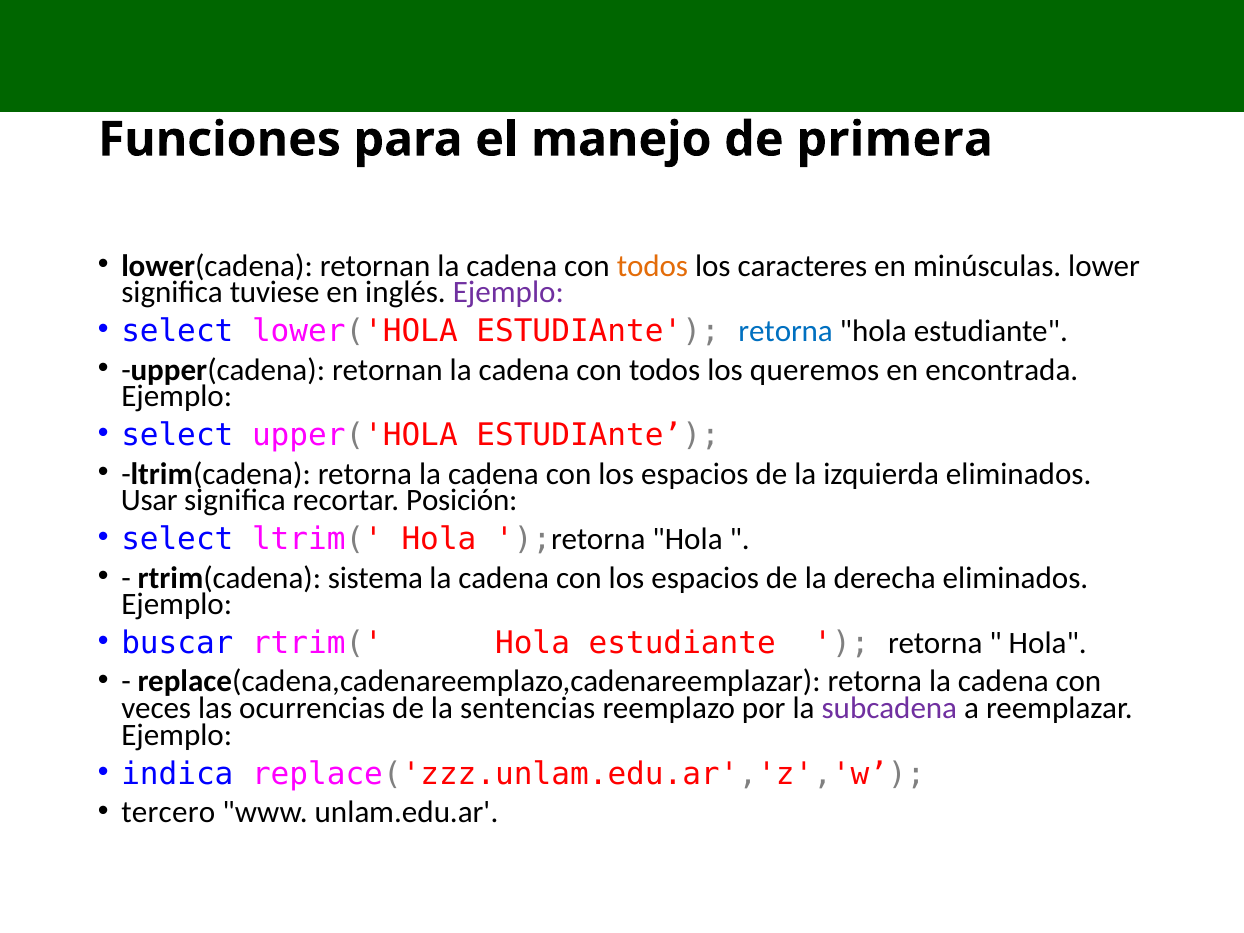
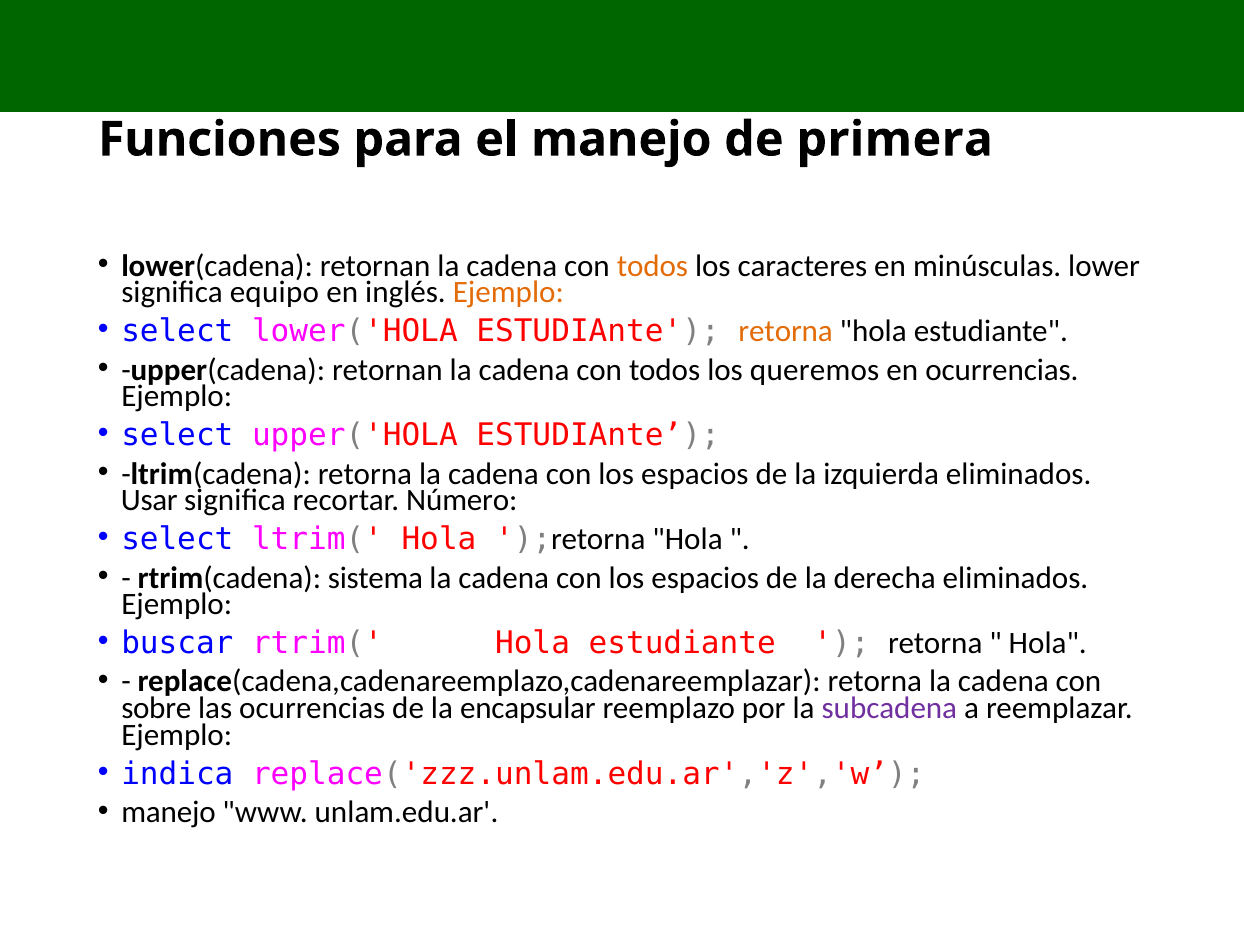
tuviese: tuviese -> equipo (274, 293)
Ejemplo colour: purple -> orange (508, 293)
retorna colour: blue -> orange (786, 331)
en encontrada: encontrada -> ocurrencias (1002, 370)
Posición: Posición -> Número (462, 501)
veces: veces -> sobre (156, 709)
sentencias: sentencias -> encapsular (528, 709)
tercero: tercero -> manejo (168, 813)
